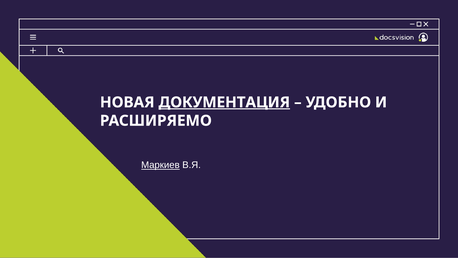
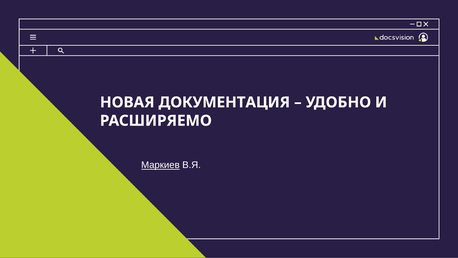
ДОКУМЕНТАЦИЯ underline: present -> none (224, 102)
